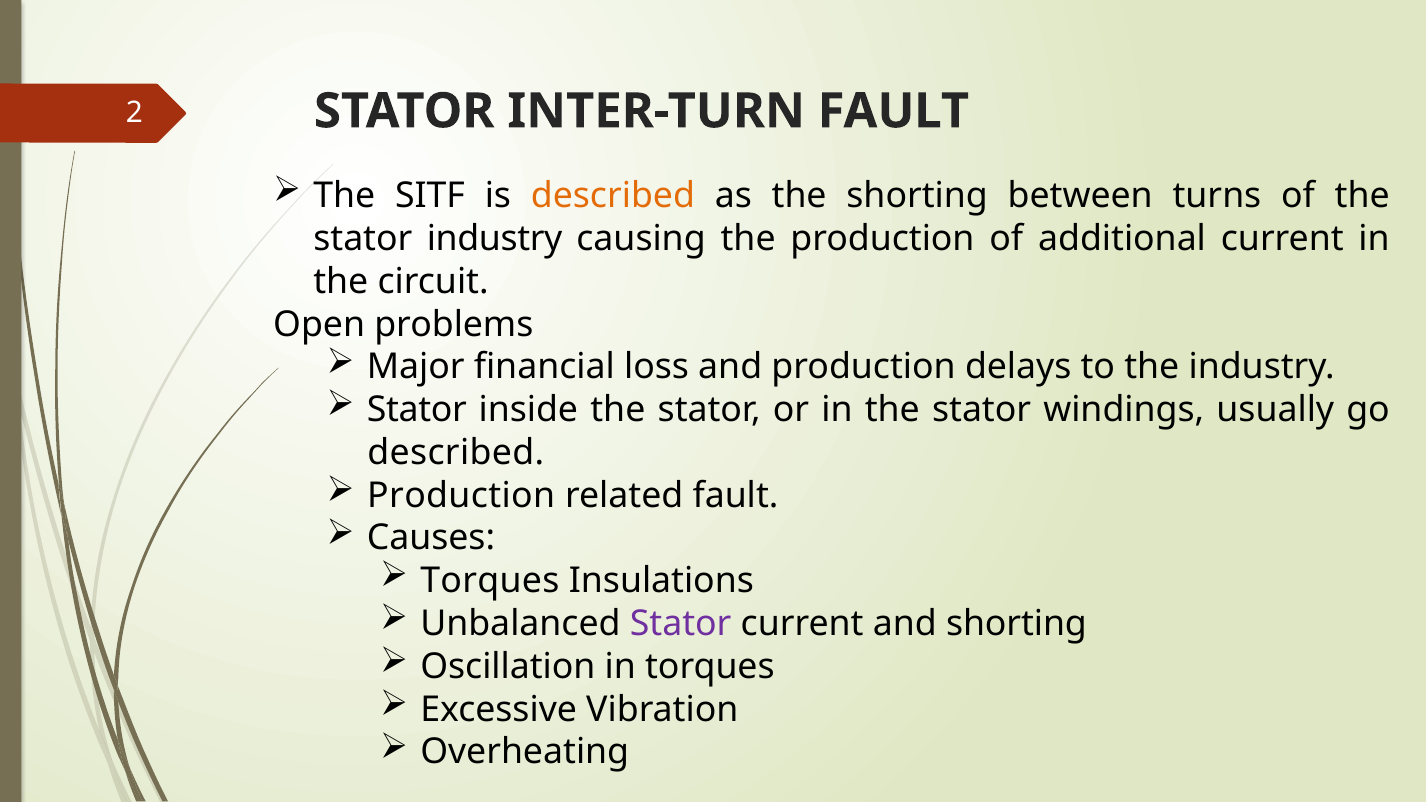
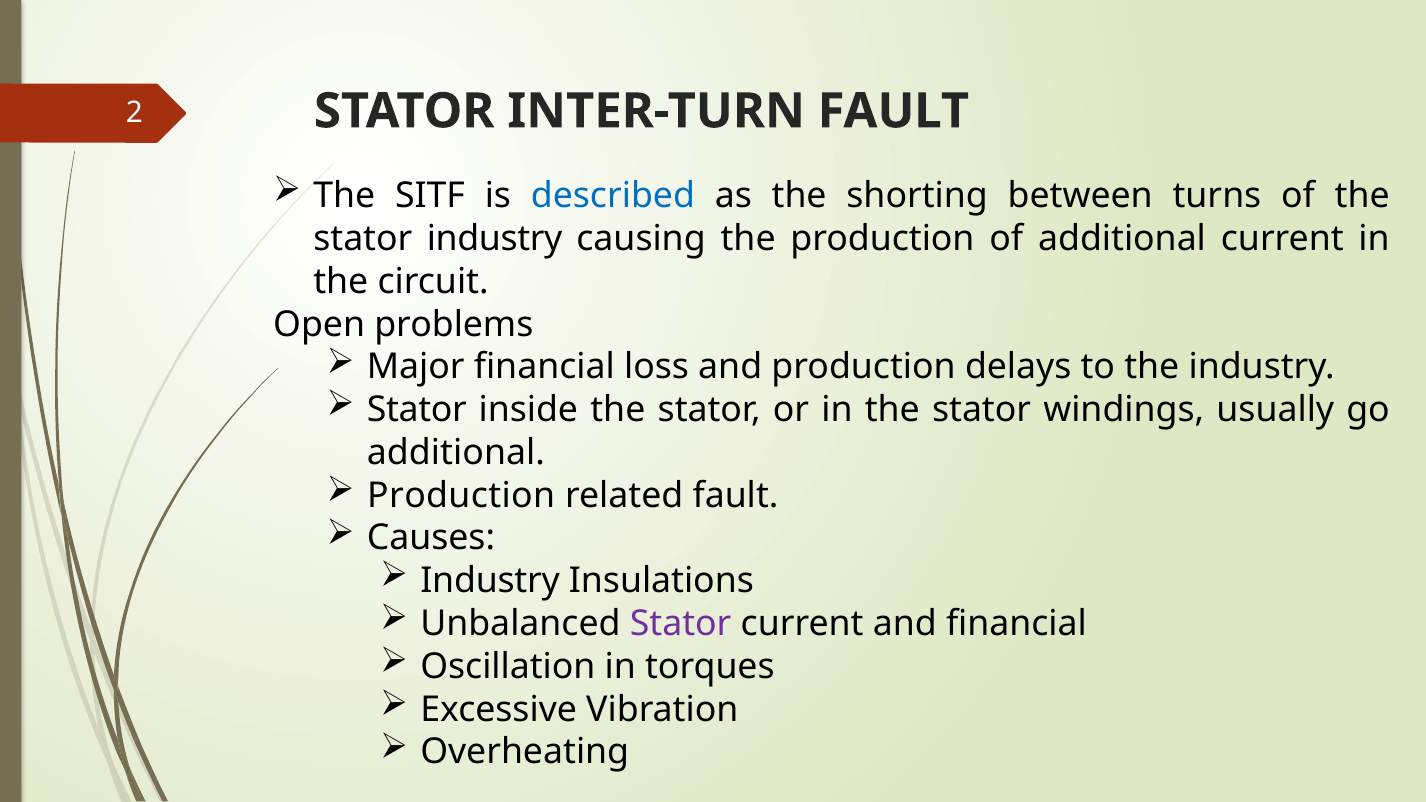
described colour: orange -> blue (613, 196)
described: described -> additional (456, 453)
Torques: Torques -> Industry (490, 581)
and shorting: shorting -> financial (1016, 624)
